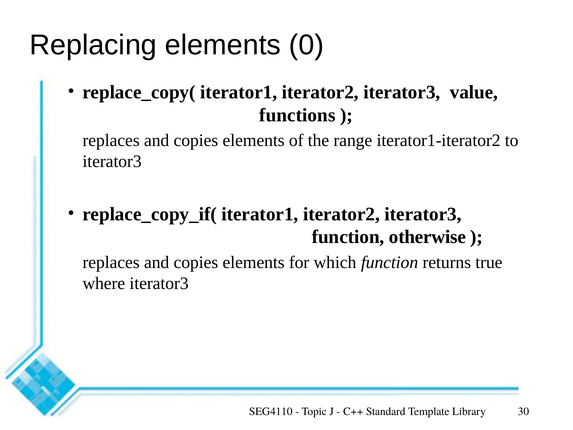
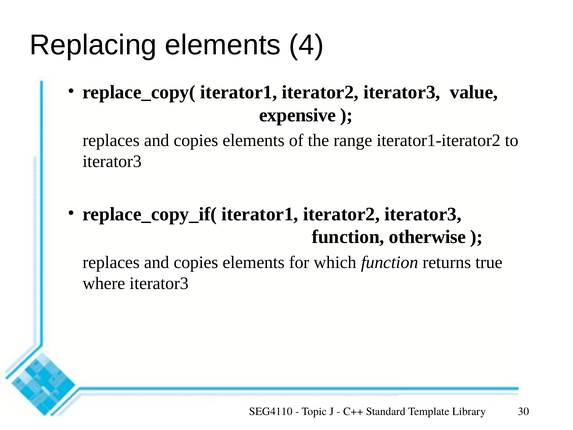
0: 0 -> 4 (306, 45)
functions: functions -> expensive (297, 115)
